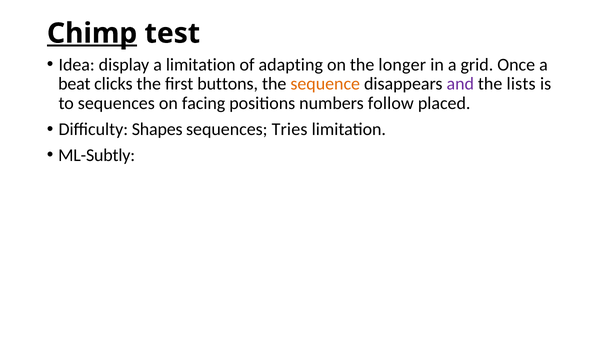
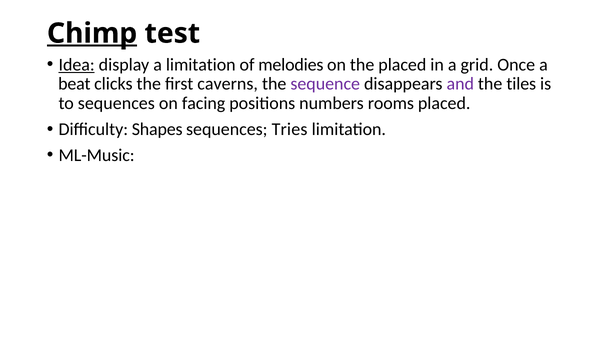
Idea underline: none -> present (77, 65)
adapting: adapting -> melodies (291, 65)
the longer: longer -> placed (402, 65)
buttons: buttons -> caverns (228, 84)
sequence colour: orange -> purple (325, 84)
lists: lists -> tiles (521, 84)
follow: follow -> rooms (391, 103)
ML-Subtly: ML-Subtly -> ML-Music (97, 155)
